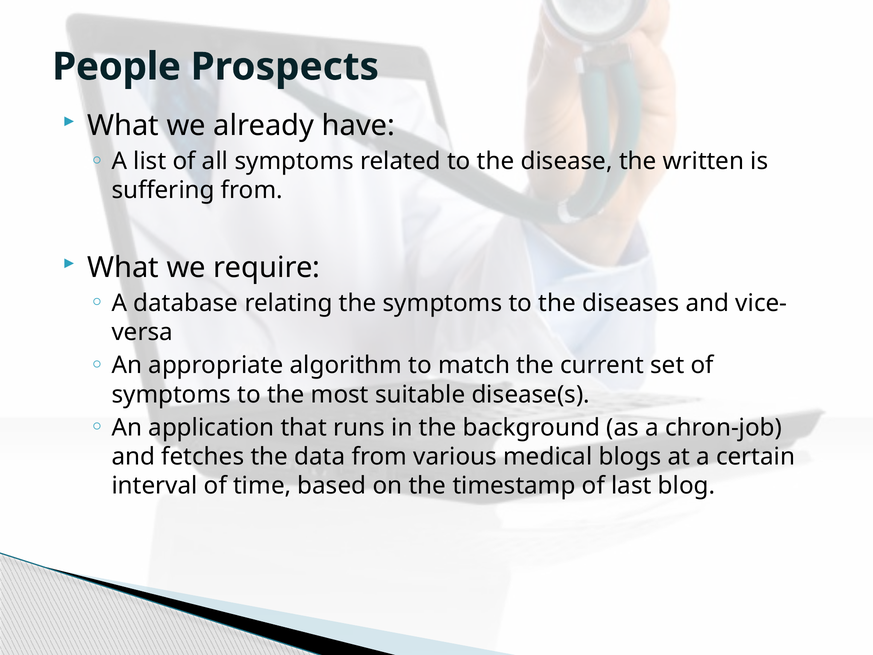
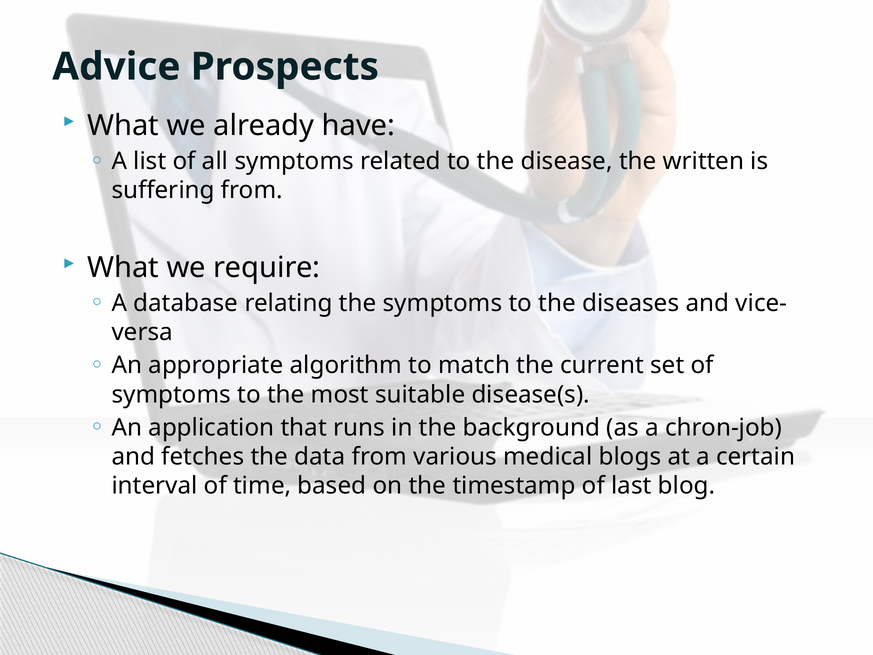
People: People -> Advice (116, 67)
